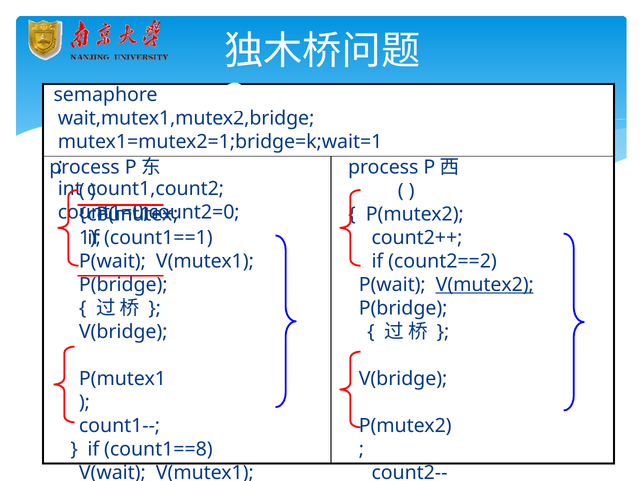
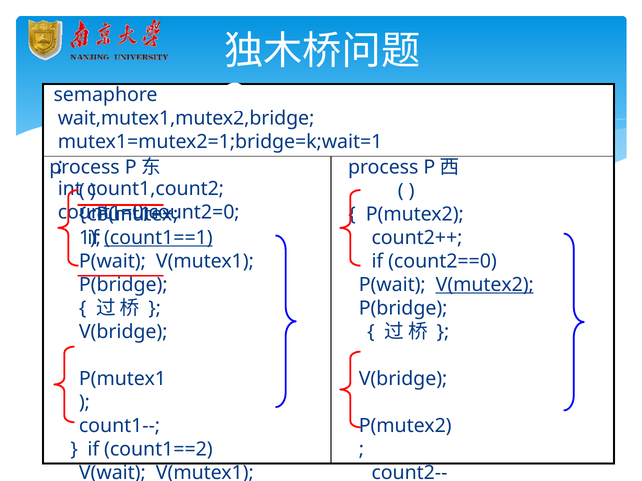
count1==1 underline: none -> present (158, 238)
count2==2: count2==2 -> count2==0 (442, 261)
count1==8: count1==8 -> count1==2 (158, 450)
